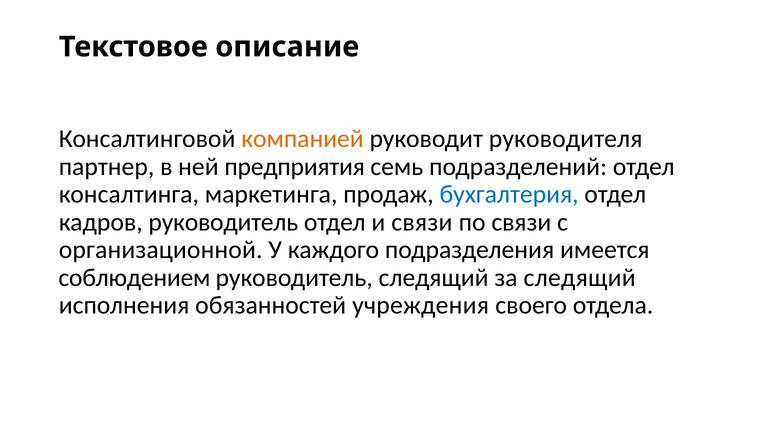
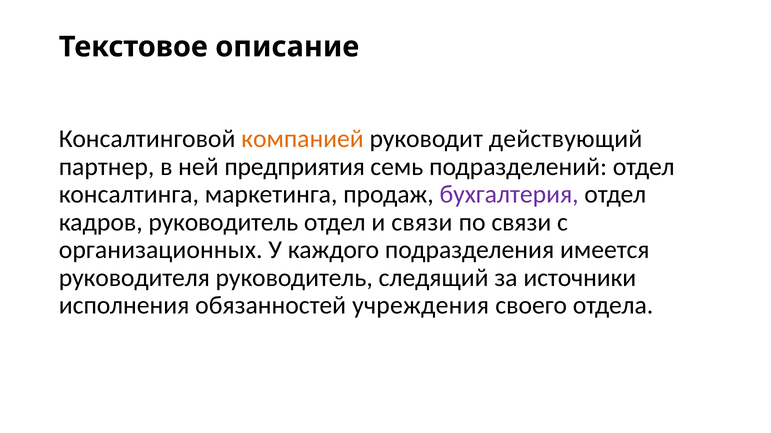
руководителя: руководителя -> действующий (566, 139)
бухгалтерия colour: blue -> purple (509, 195)
организационной: организационной -> организационных (161, 250)
соблюдением: соблюдением -> руководителя (134, 278)
за следящий: следящий -> источники (580, 278)
